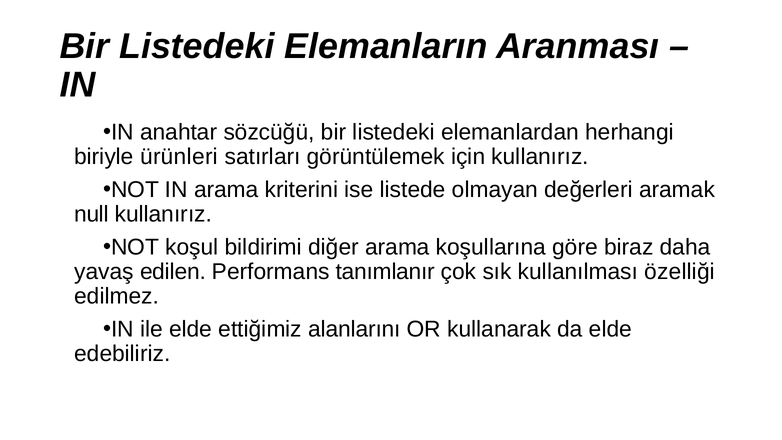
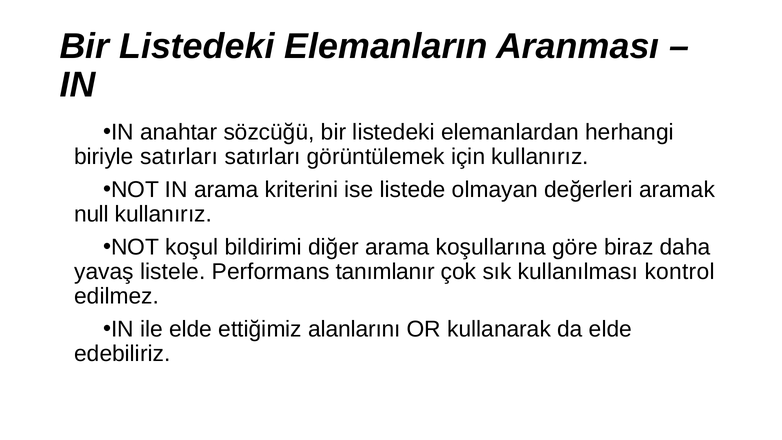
biriyle ürünleri: ürünleri -> satırları (179, 157)
edilen: edilen -> listele (173, 272)
özelliği: özelliği -> kontrol (680, 272)
